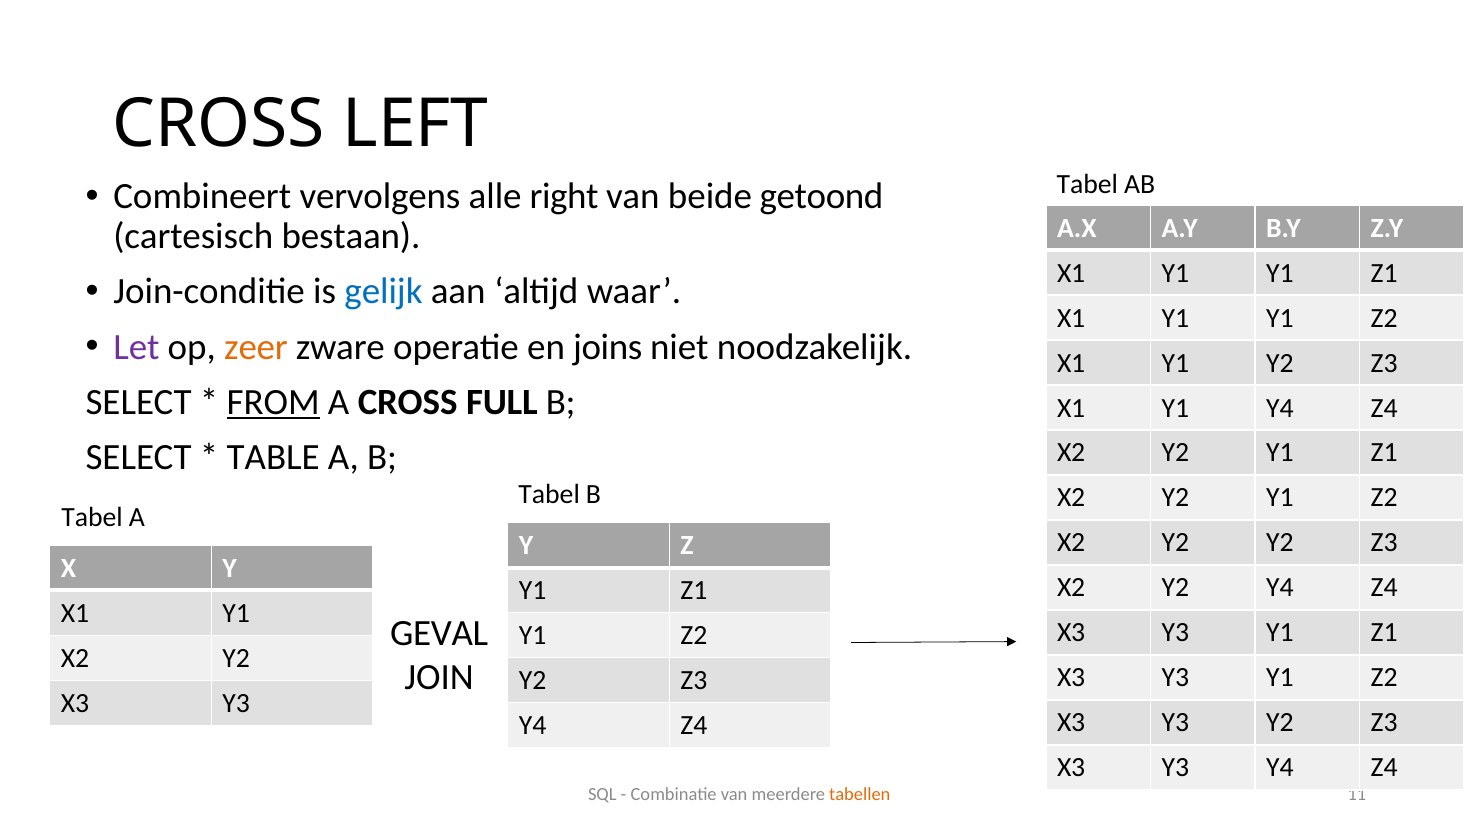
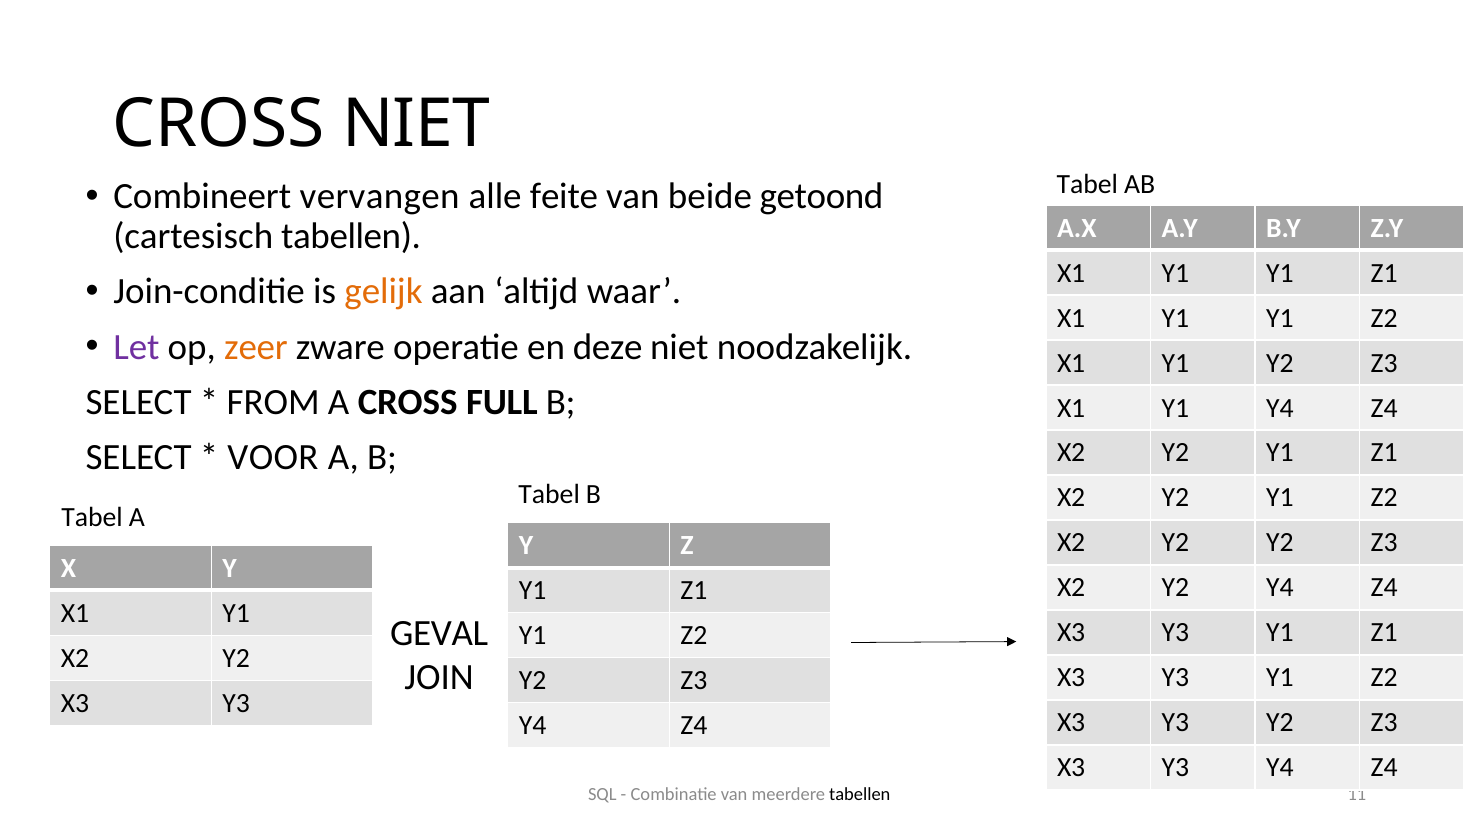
CROSS LEFT: LEFT -> NIET (416, 124)
vervolgens: vervolgens -> vervangen (380, 196)
right: right -> feite (564, 196)
cartesisch bestaan: bestaan -> tabellen (351, 236)
gelijk colour: blue -> orange (384, 292)
joins: joins -> deze (608, 347)
FROM underline: present -> none (273, 402)
TABLE: TABLE -> VOOR (273, 458)
tabellen colour: orange -> black (860, 794)
